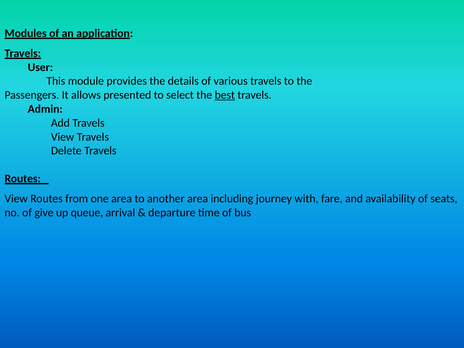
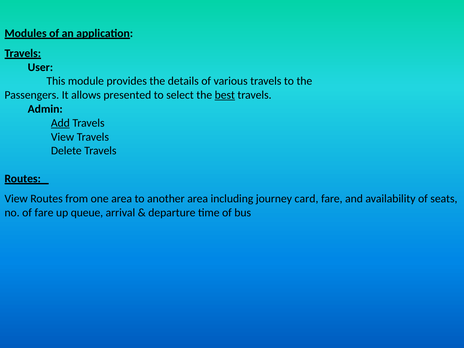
Add underline: none -> present (60, 123)
with: with -> card (307, 199)
of give: give -> fare (44, 213)
